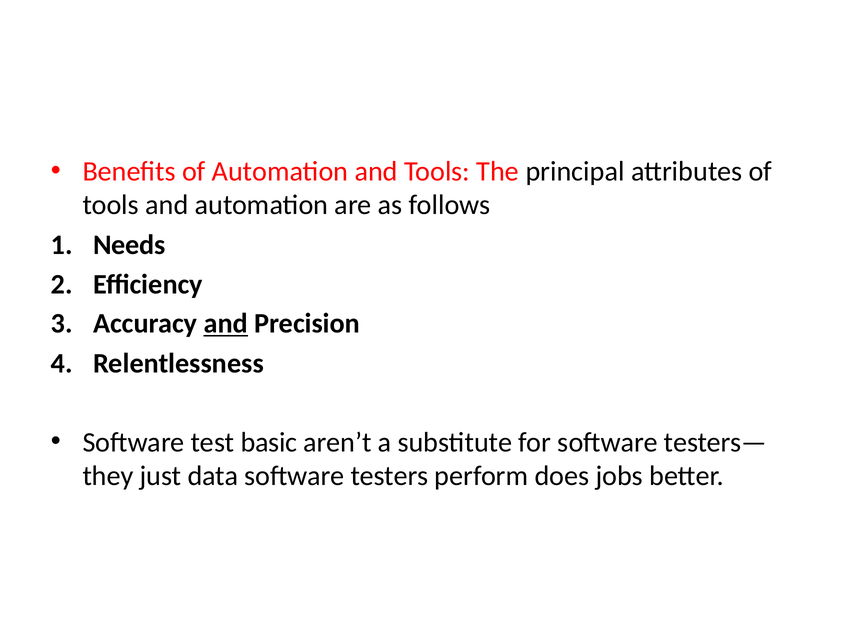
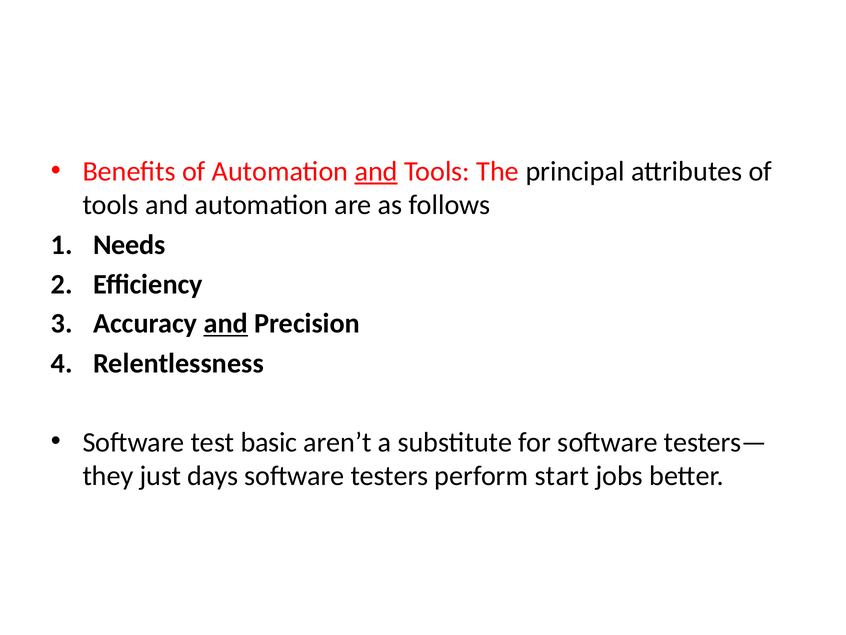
and underline: none -> present (376, 171)
data: data -> days (213, 476)
does: does -> start (562, 476)
